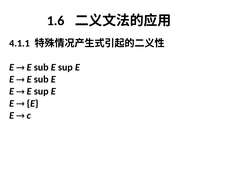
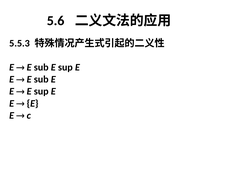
1.6: 1.6 -> 5.6 (56, 21)
4.1.1: 4.1.1 -> 5.5.3 (20, 43)
